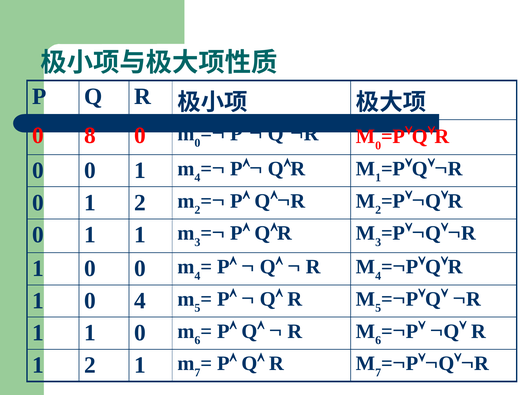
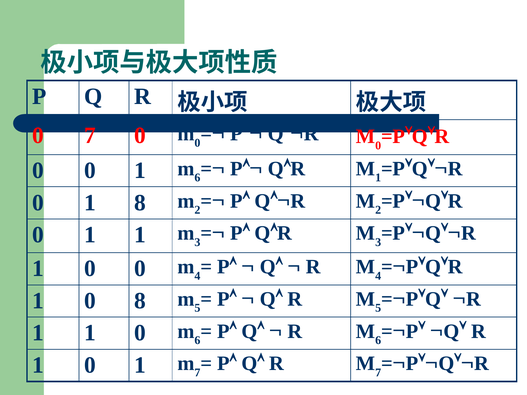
0 8: 8 -> 7 (90, 136)
4: 4 -> 6 (197, 178)
0 1 2: 2 -> 8 (140, 203)
0 4: 4 -> 8 (140, 301)
2: 2 -> 0 (90, 365)
